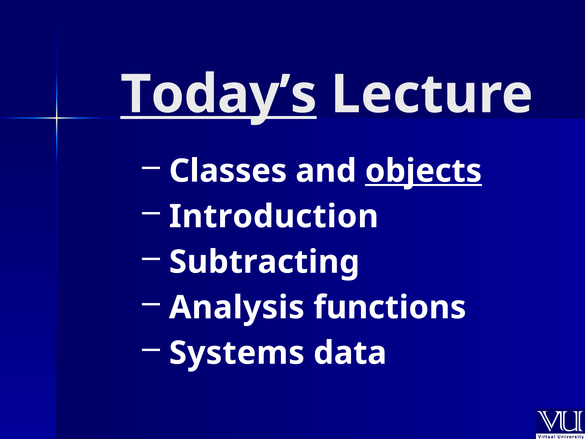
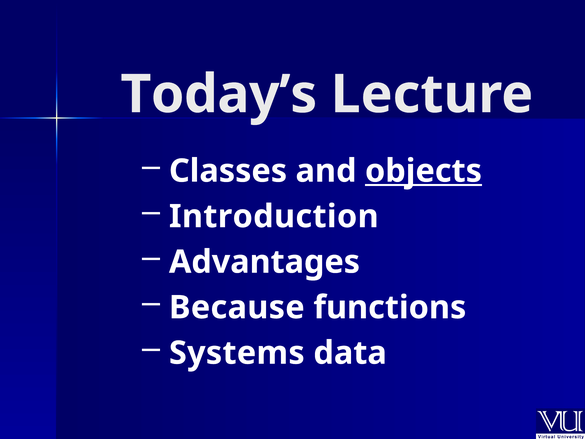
Today’s underline: present -> none (219, 94)
Subtracting: Subtracting -> Advantages (264, 262)
Analysis: Analysis -> Because (237, 307)
